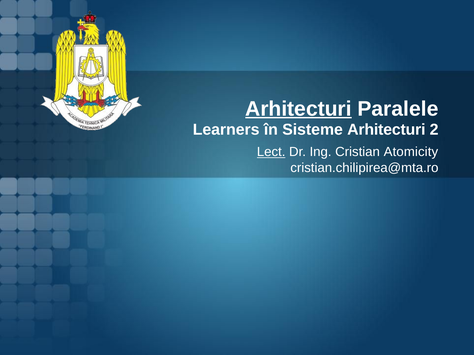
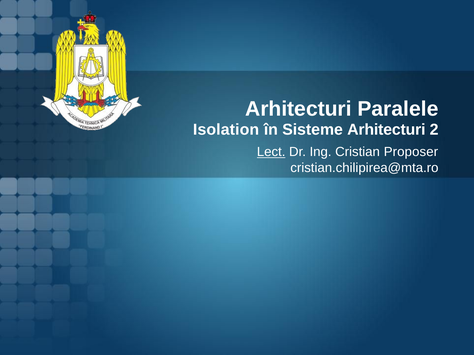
Arhitecturi underline: present -> none (298, 109)
Learners: Learners -> Isolation (226, 130)
Atomicity: Atomicity -> Proposer (411, 152)
